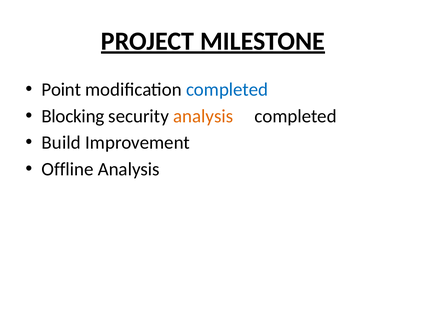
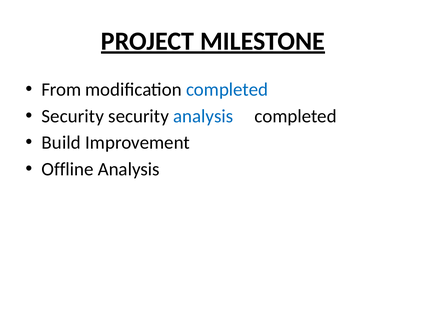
Point: Point -> From (61, 89)
Blocking: Blocking -> Security (73, 116)
analysis colour: orange -> blue (203, 116)
